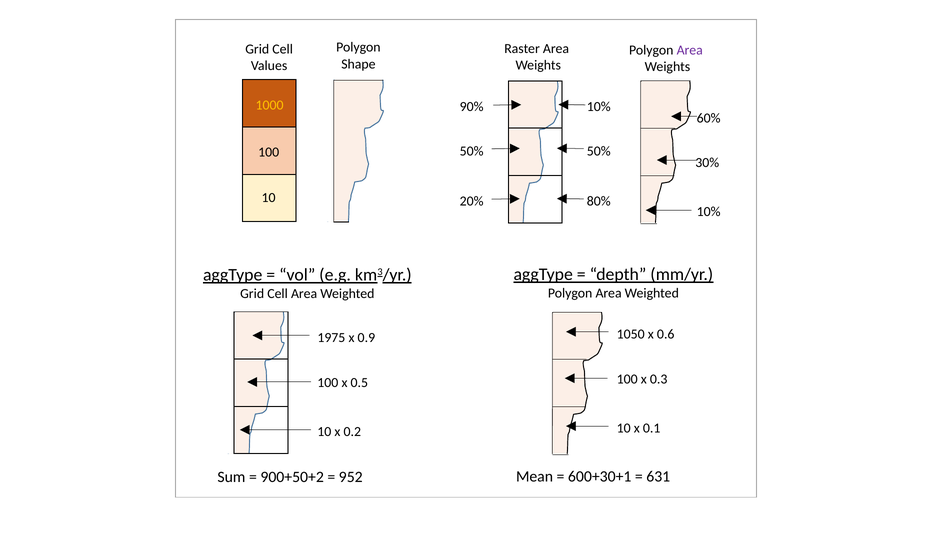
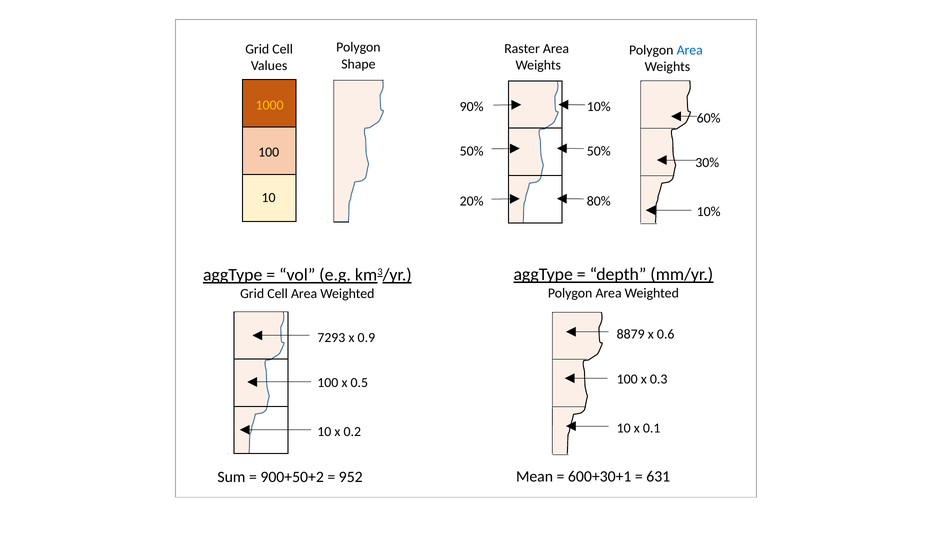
Area colour: purple -> blue (690, 50)
1050: 1050 -> 8879 (631, 334)
1975: 1975 -> 7293 (331, 338)
